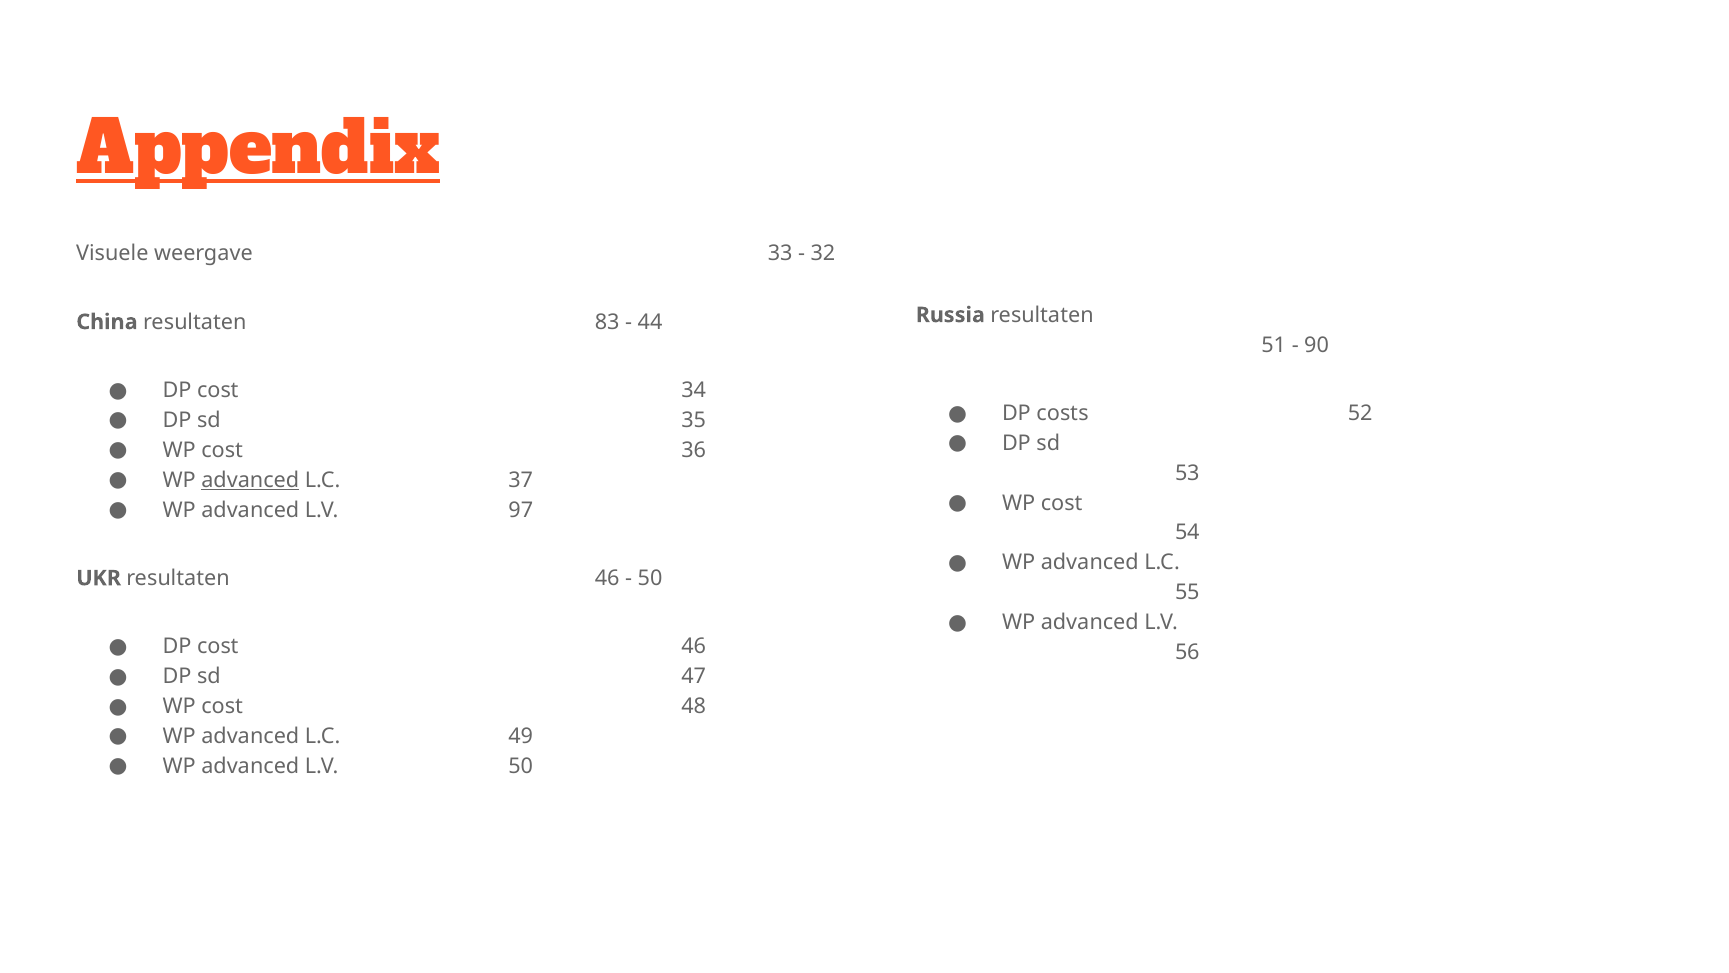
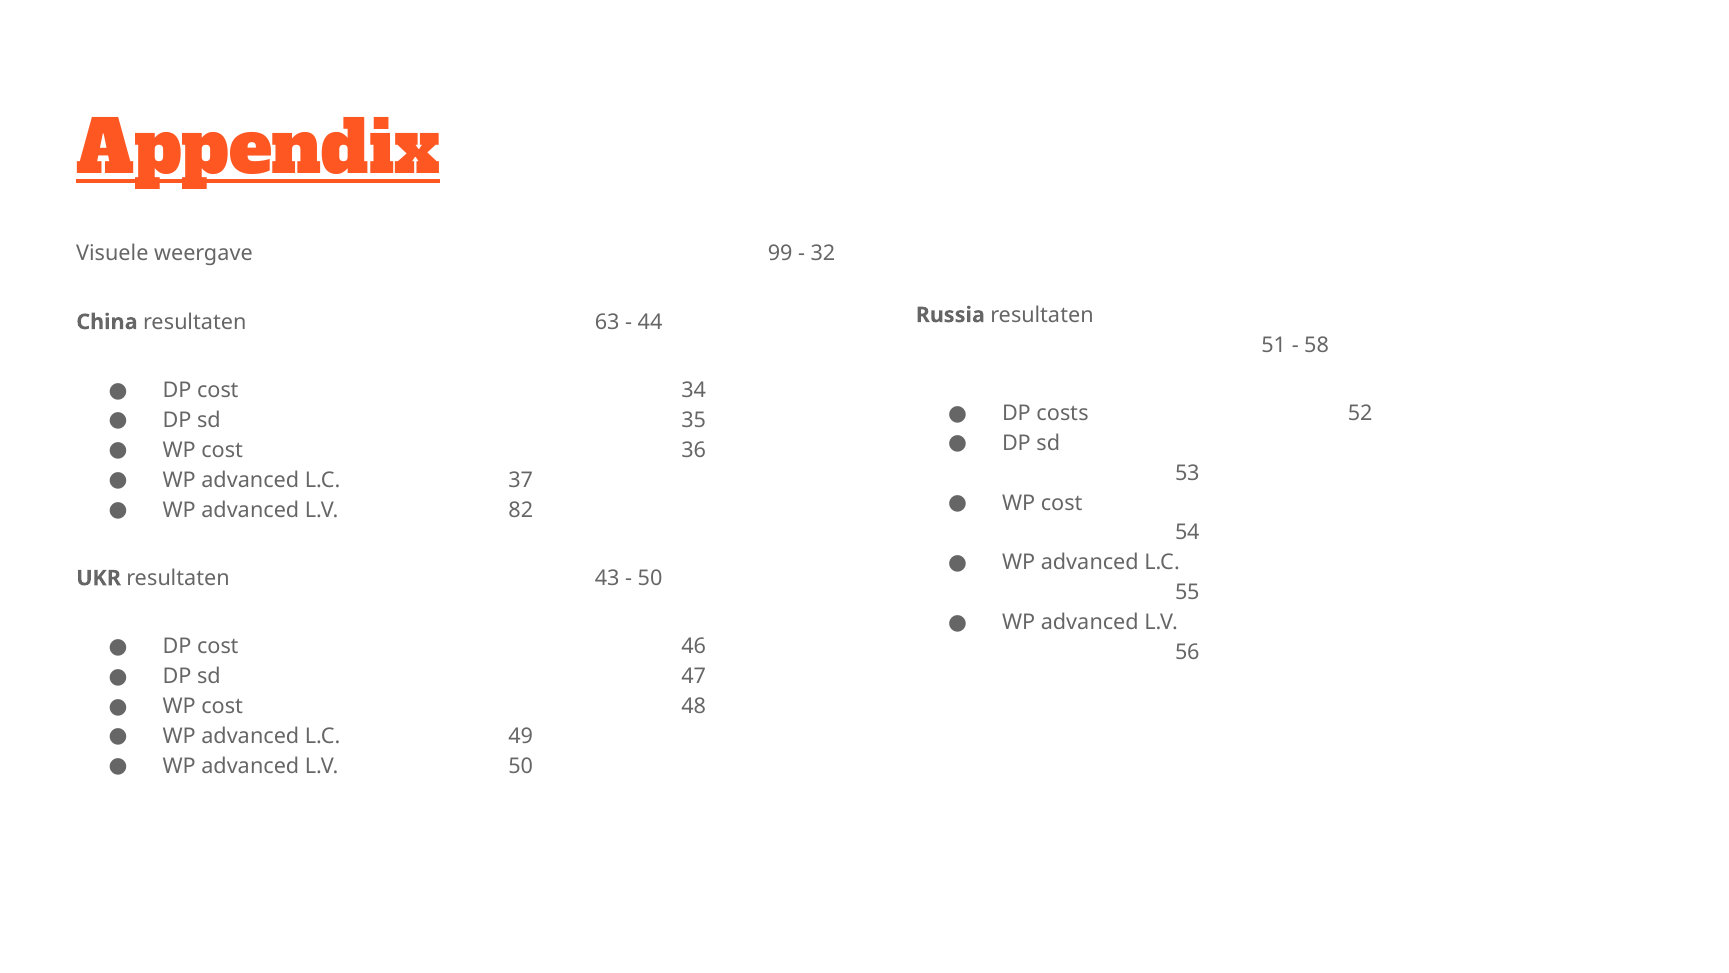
33: 33 -> 99 (780, 254)
83: 83 -> 63 (607, 322)
90: 90 -> 58 (1317, 345)
advanced underline: present -> none (250, 480)
97: 97 -> 82 (521, 510)
resultaten 46: 46 -> 43 (607, 578)
